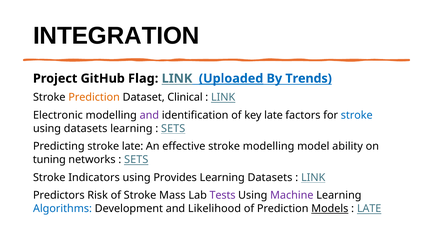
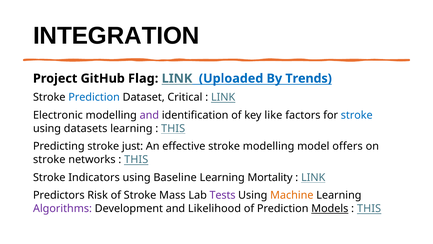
Uploaded underline: present -> none (231, 78)
Prediction colour: orange -> blue (94, 97)
Clinical: Clinical -> Critical (185, 97)
key late: late -> like (273, 115)
SETS: SETS -> THIS (173, 128)
stroke late: late -> just (133, 146)
ability: ability -> offers (348, 146)
tuning: tuning -> stroke (49, 159)
SETS: SETS -> THIS (136, 159)
Provides: Provides -> Baseline (175, 177)
Learning Datasets: Datasets -> Mortality (270, 177)
Machine colour: purple -> orange (292, 195)
Algorithms colour: blue -> purple (62, 208)
LATE: LATE -> THIS (369, 208)
